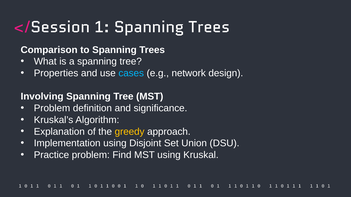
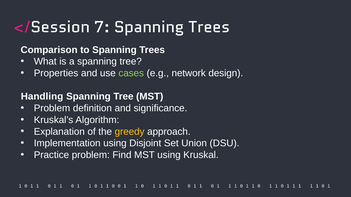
</Session 1: 1 -> 7 (102, 27)
cases colour: light blue -> light green (131, 73)
Involving: Involving -> Handling (42, 97)
